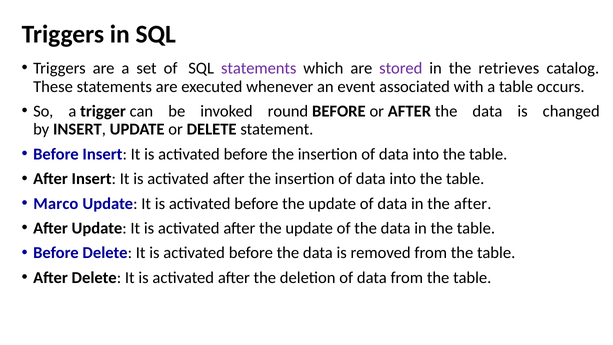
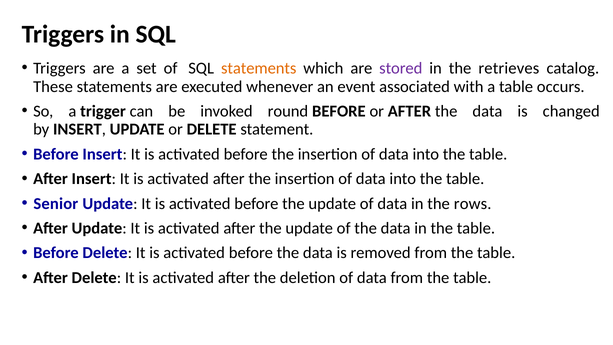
statements colour: purple -> orange (259, 68)
Marco: Marco -> Senior (56, 203)
the after: after -> rows (473, 203)
